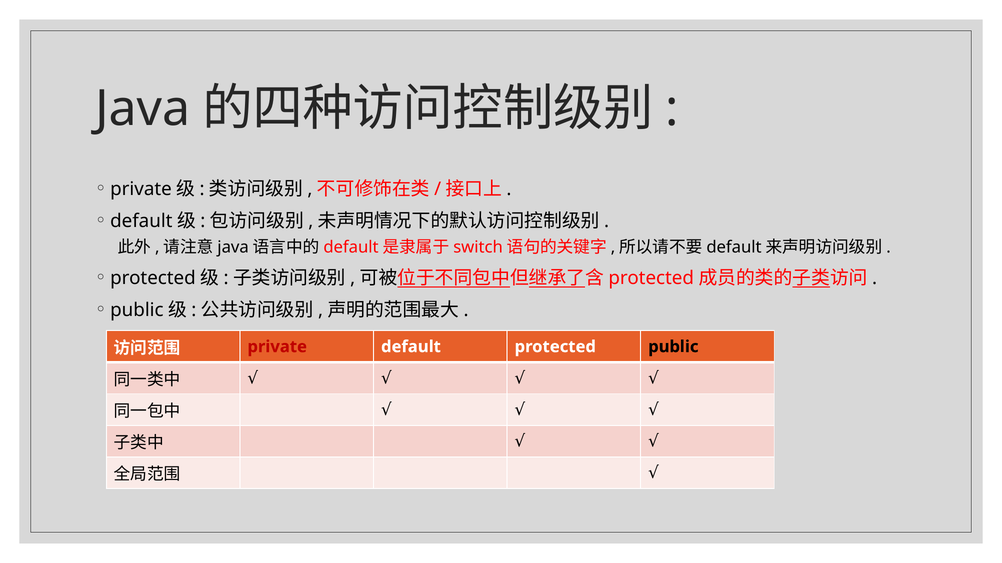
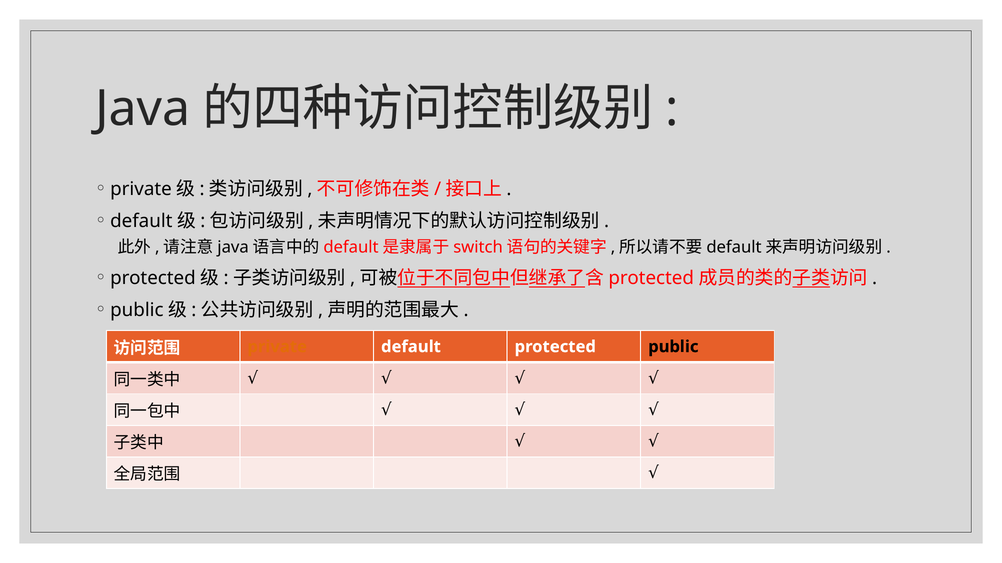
private colour: red -> orange (277, 347)
